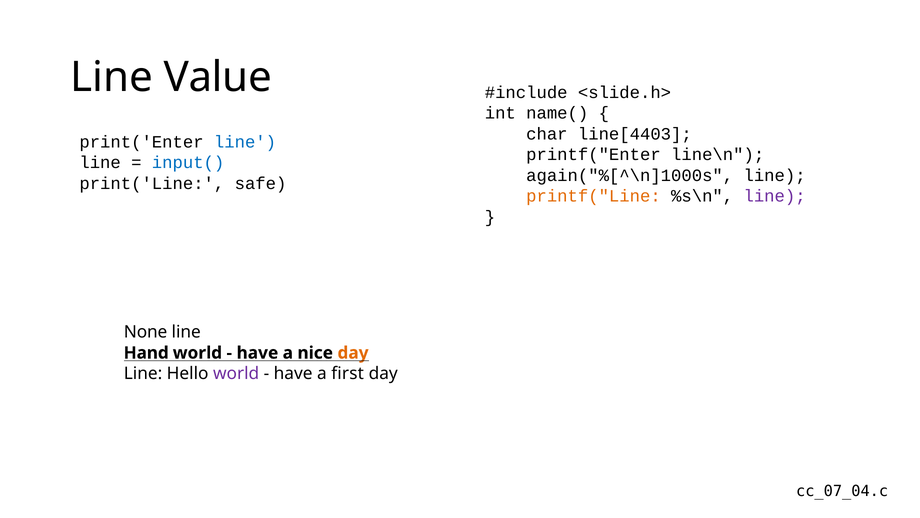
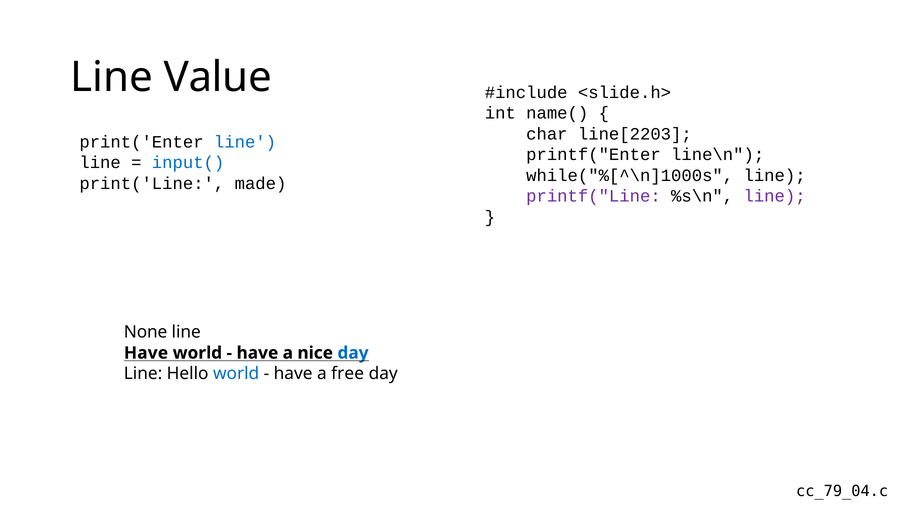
line[4403: line[4403 -> line[2203 (635, 134)
again("%[^\n]1000s: again("%[^\n]1000s -> while("%[^\n]1000s (630, 175)
safe: safe -> made (261, 183)
printf("Line colour: orange -> purple (593, 196)
Hand: Hand -> Have (146, 353)
day colour: orange -> blue (353, 353)
world colour: purple -> blue (236, 373)
first: first -> free (348, 373)
cc_07_04.c: cc_07_04.c -> cc_79_04.c (842, 491)
